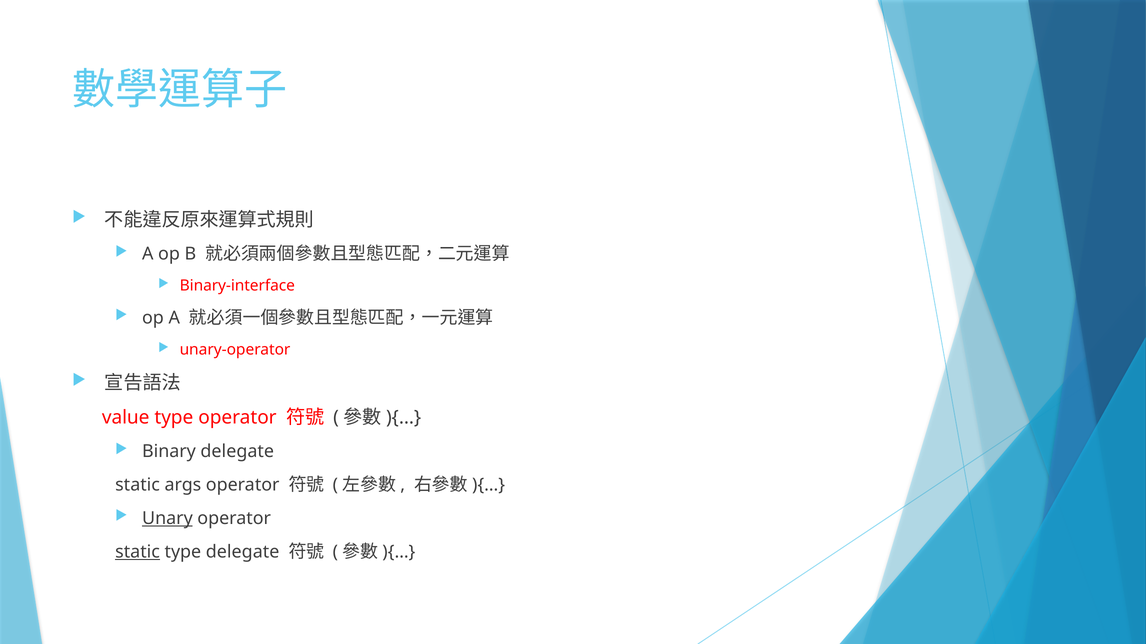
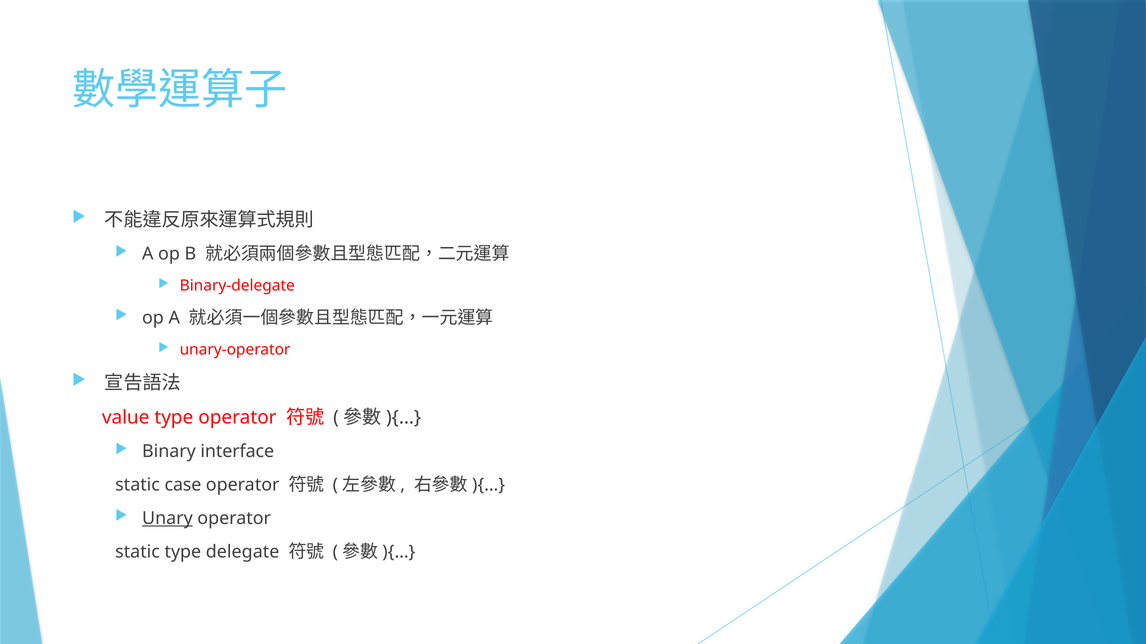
Binary-interface: Binary-interface -> Binary-delegate (237, 286)
Binary delegate: delegate -> interface (237, 452)
args: args -> case (183, 485)
static underline: present -> none (138, 552)
